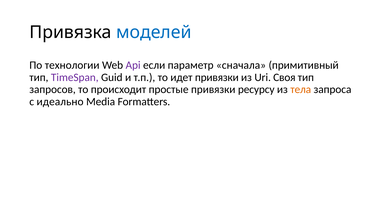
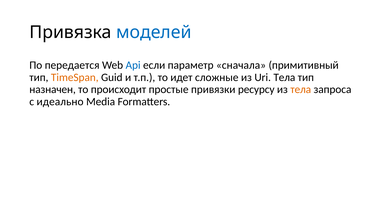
технологии: технологии -> передается (72, 65)
Api colour: purple -> blue (133, 65)
TimeSpan colour: purple -> orange (75, 77)
идет привязки: привязки -> сложные (217, 77)
Uri Своя: Своя -> Тела (284, 77)
запросов: запросов -> назначен (53, 89)
